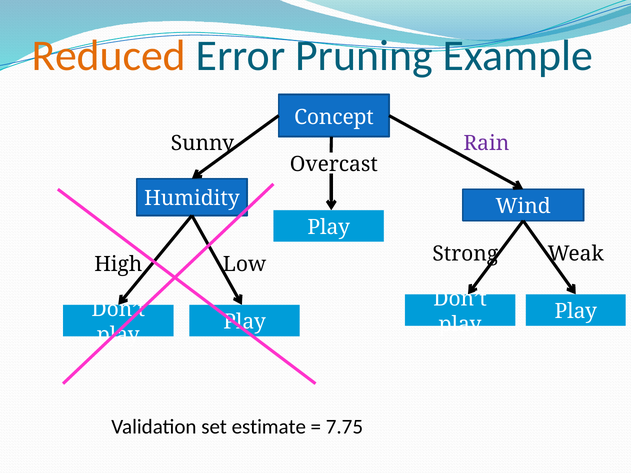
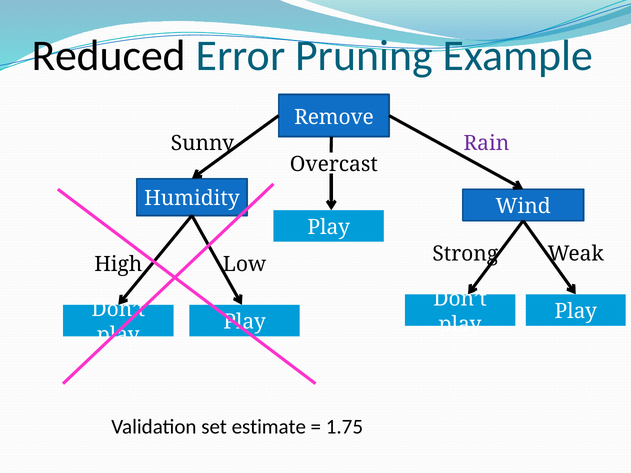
Reduced colour: orange -> black (109, 56)
Concept: Concept -> Remove (334, 117)
7.75: 7.75 -> 1.75 (344, 427)
